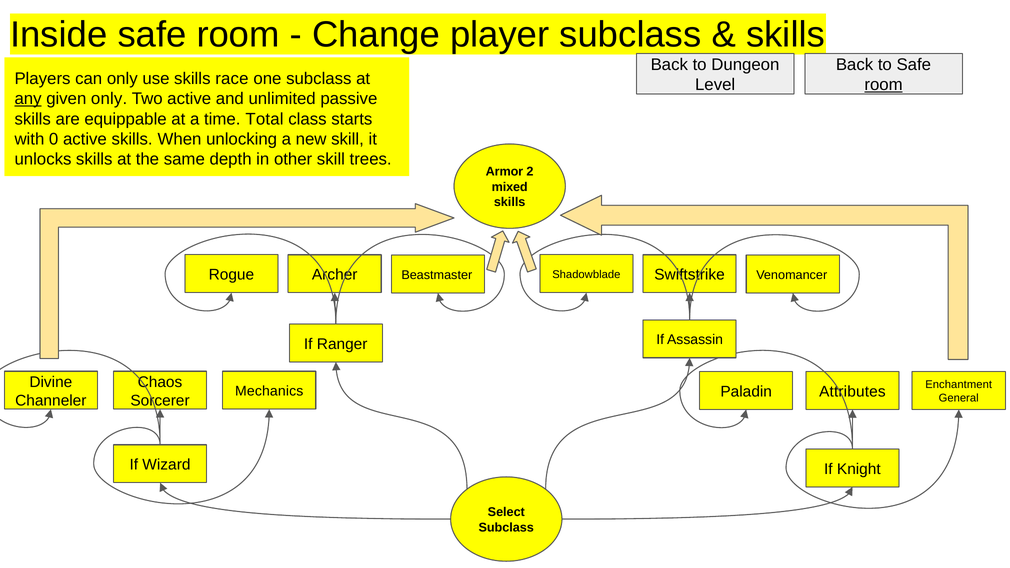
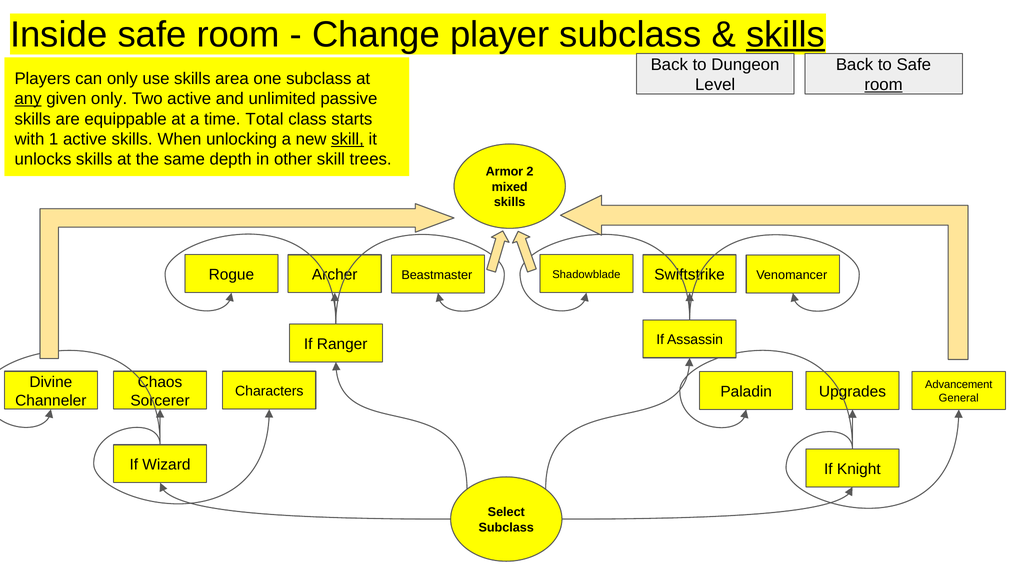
skills underline: none -> present (786, 35)
race: race -> area (232, 79)
0: 0 -> 1 (54, 139)
skill underline: none -> present (347, 139)
Enchantment: Enchantment -> Advancement (959, 385)
Attributes: Attributes -> Upgrades (852, 392)
Mechanics: Mechanics -> Characters (269, 391)
